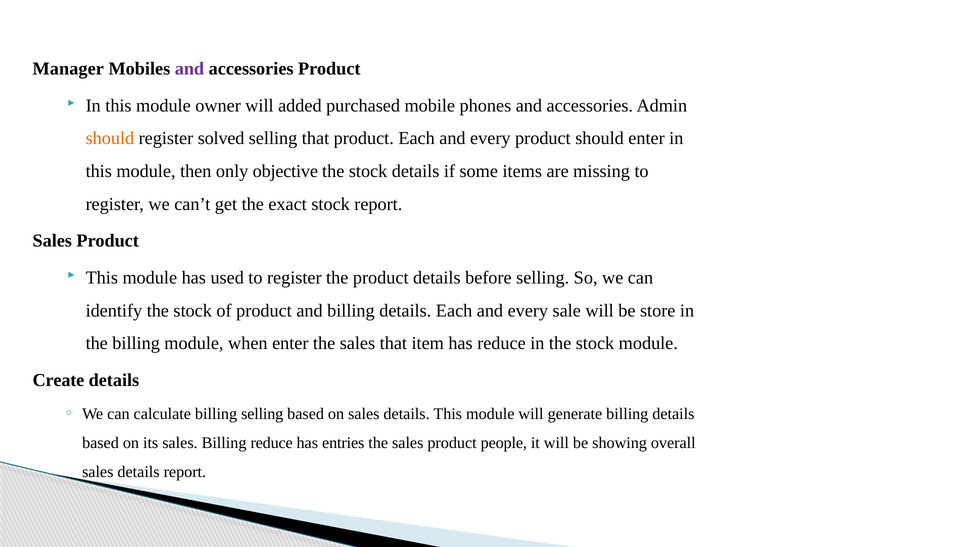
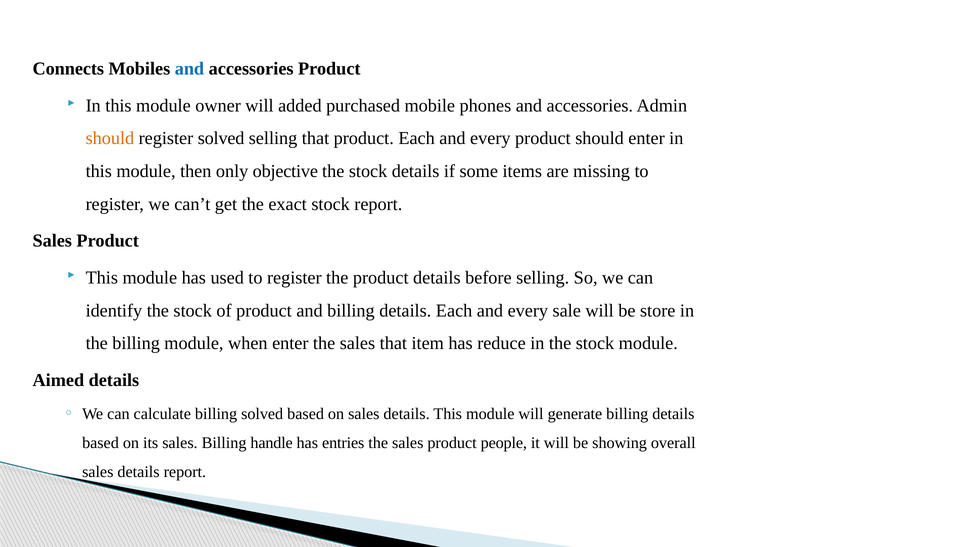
Manager: Manager -> Connects (68, 69)
and colour: purple -> blue (189, 69)
Create: Create -> Aimed (58, 380)
billing selling: selling -> solved (262, 414)
Billing reduce: reduce -> handle (272, 443)
